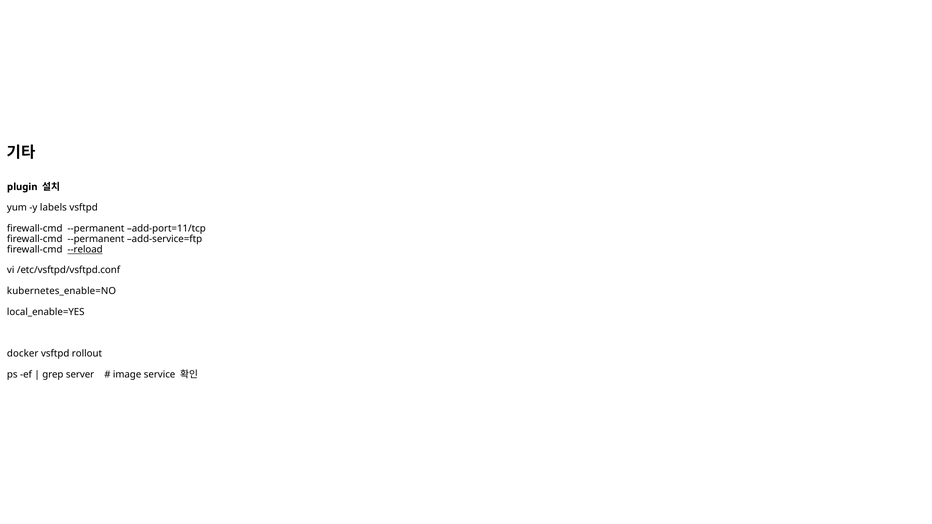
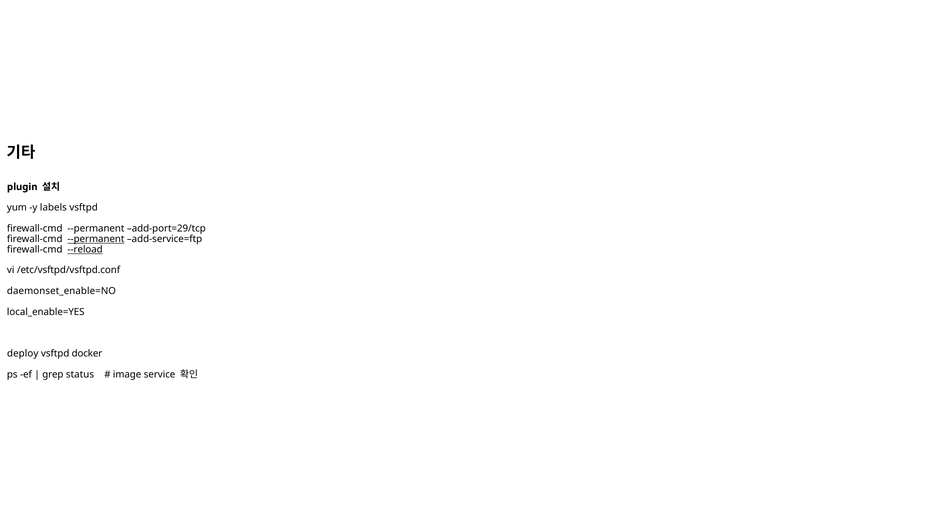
add-port=11/tcp: add-port=11/tcp -> add-port=29/tcp (166, 229)
--permanent underline: none -> present (96, 239)
kubernetes_enable=NO: kubernetes_enable=NO -> daemonset_enable=NO (61, 291)
docker: docker -> deploy (23, 354)
rollout: rollout -> docker (87, 354)
server: server -> status (80, 375)
